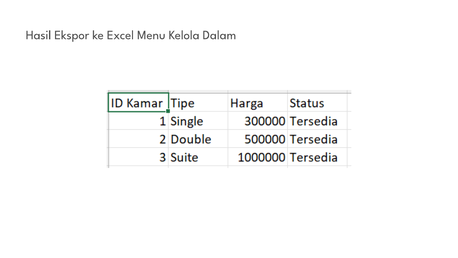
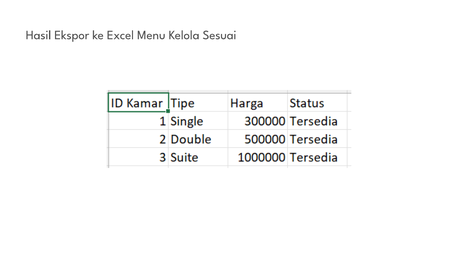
Dalam: Dalam -> Sesuai (220, 35)
